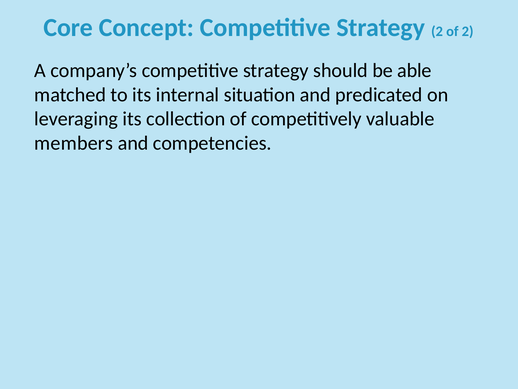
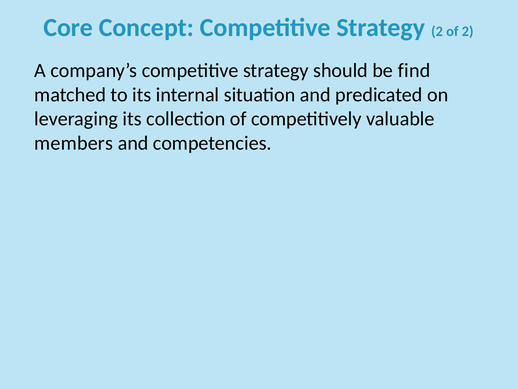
able: able -> find (414, 70)
